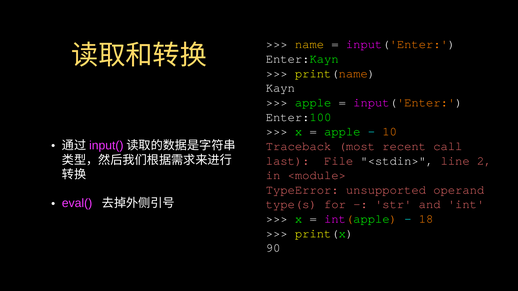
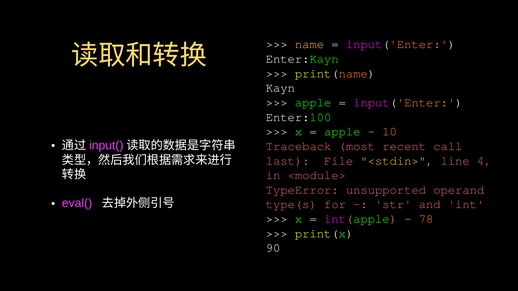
<stdin> colour: white -> yellow (397, 161)
2: 2 -> 4 (484, 161)
18: 18 -> 78 (426, 219)
